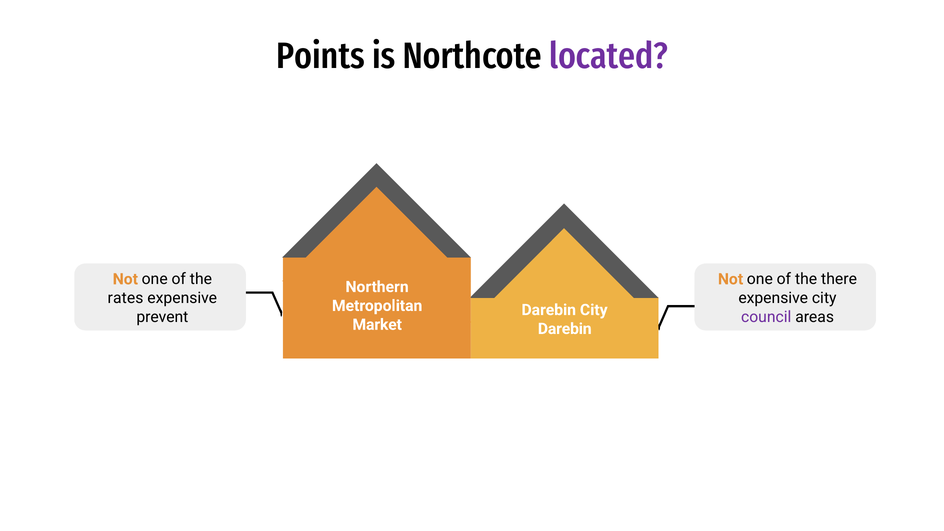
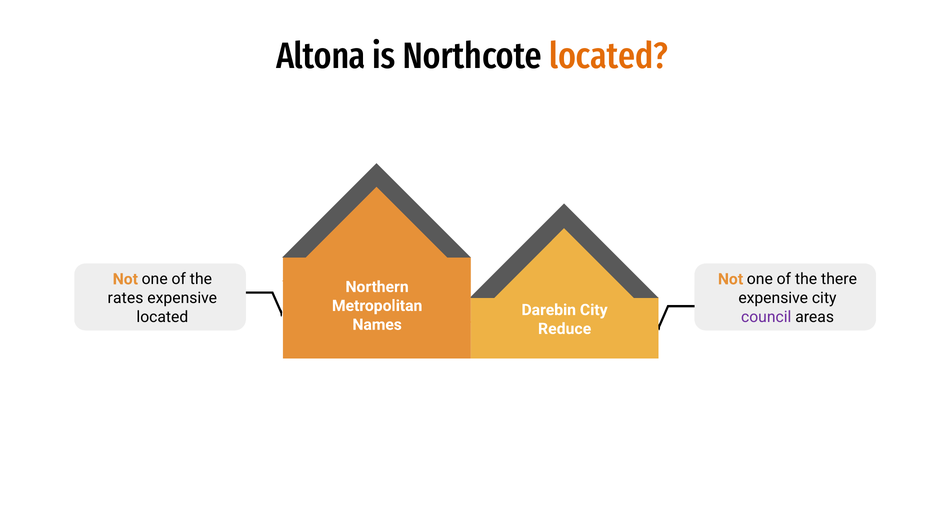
Points: Points -> Altona (321, 56)
located colour: purple -> orange (608, 56)
prevent: prevent -> located (162, 317)
Market: Market -> Names (377, 325)
Darebin: Darebin -> Reduce (565, 329)
